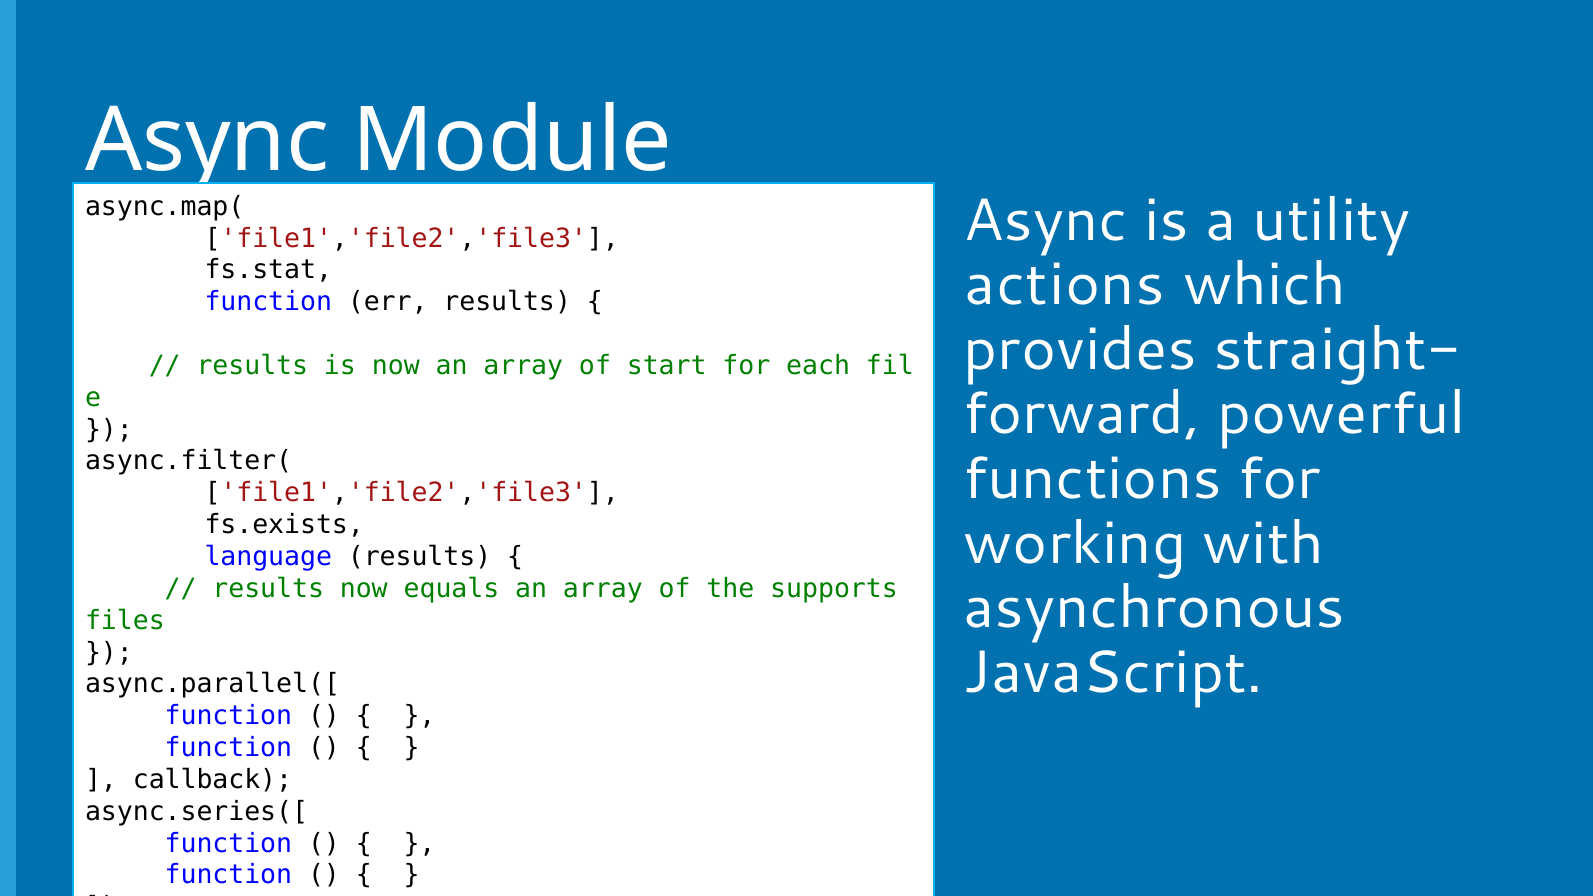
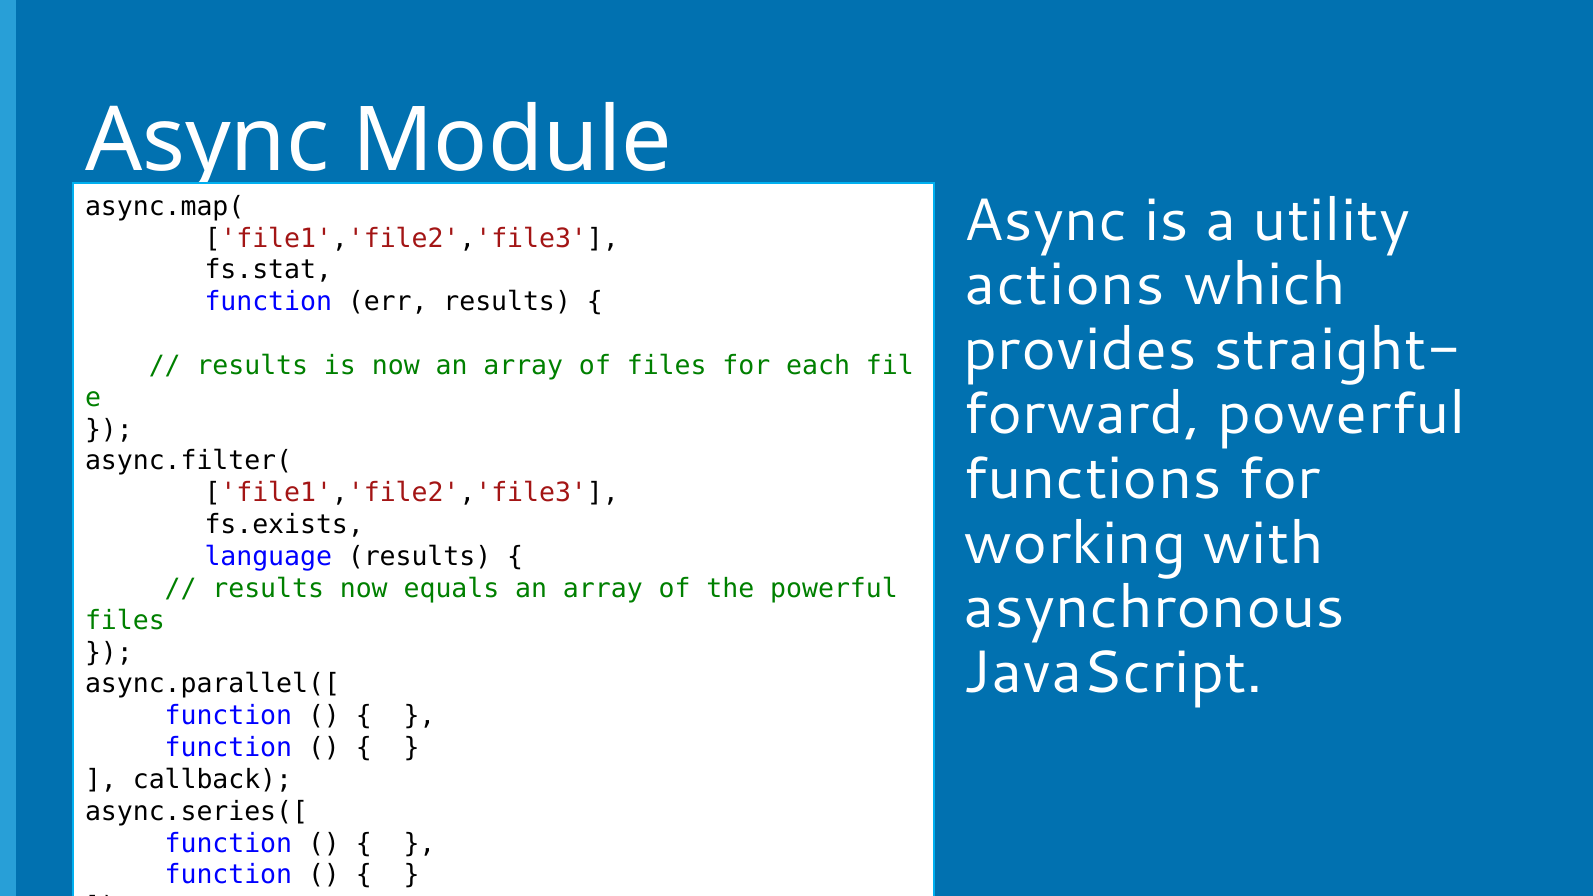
of start: start -> files (667, 366)
the supports: supports -> powerful (834, 589)
